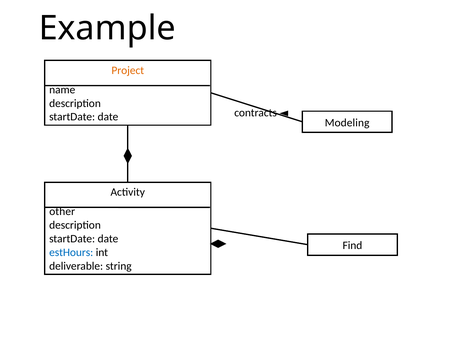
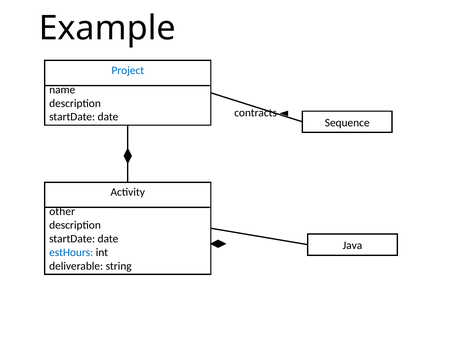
Project colour: orange -> blue (128, 70)
Modeling: Modeling -> Sequence (347, 123)
Find: Find -> Java (352, 246)
